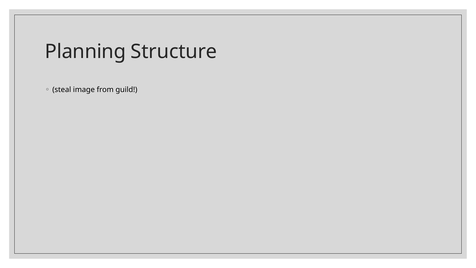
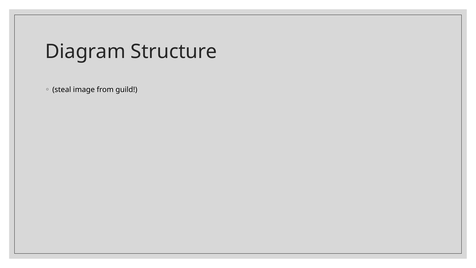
Planning: Planning -> Diagram (85, 52)
